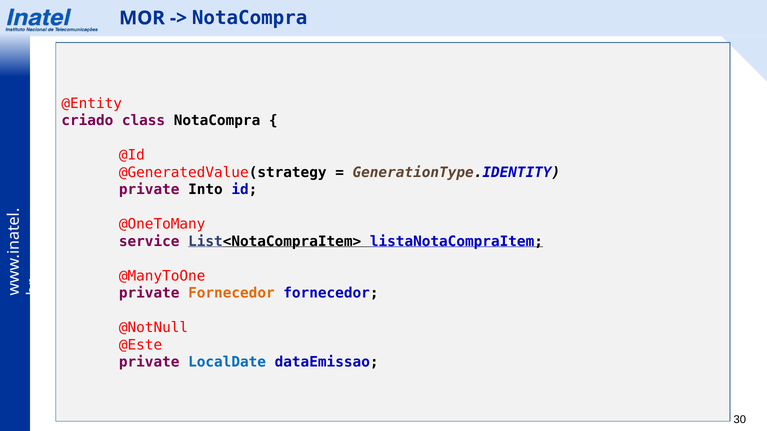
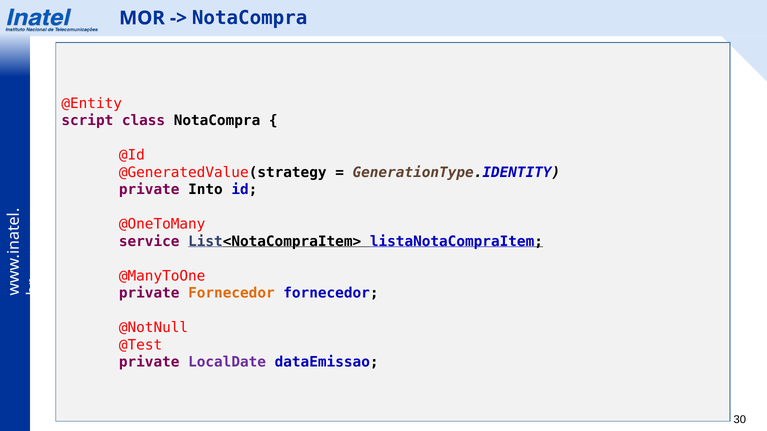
criado: criado -> script (87, 121)
@Este: @Este -> @Test (141, 345)
LocalDate colour: blue -> purple (227, 362)
